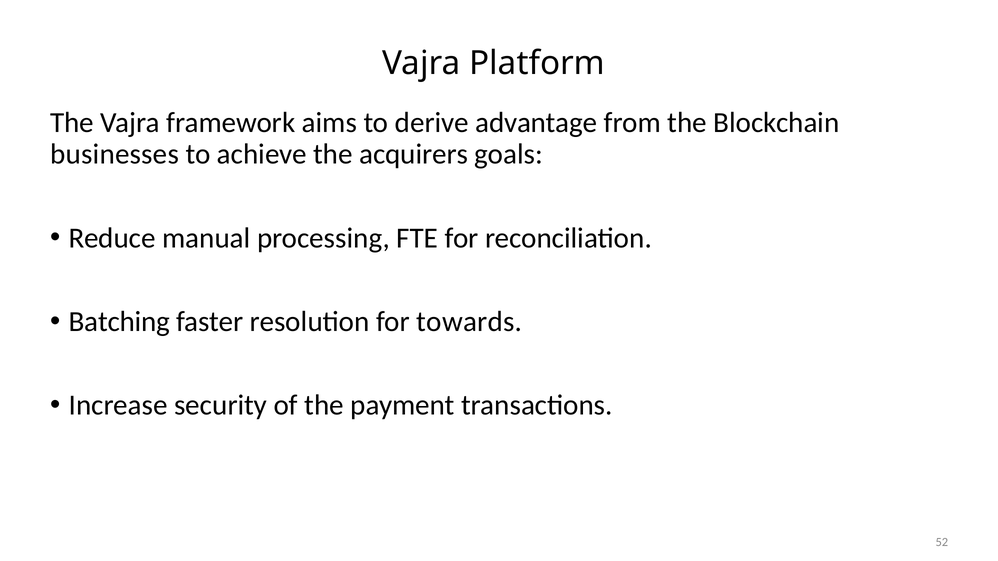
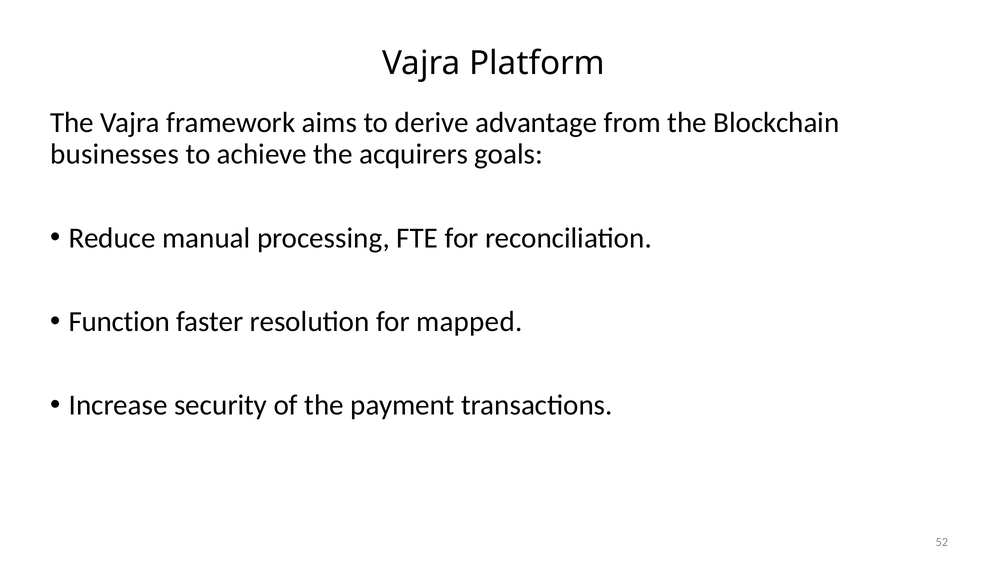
Batching: Batching -> Function (119, 322)
towards: towards -> mapped (469, 322)
